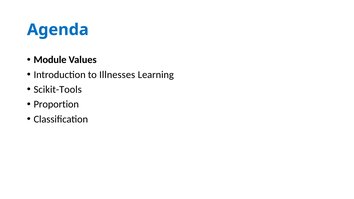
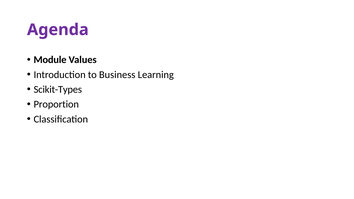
Agenda colour: blue -> purple (58, 30)
Illnesses: Illnesses -> Business (117, 75)
Scikit-Tools: Scikit-Tools -> Scikit-Types (58, 90)
